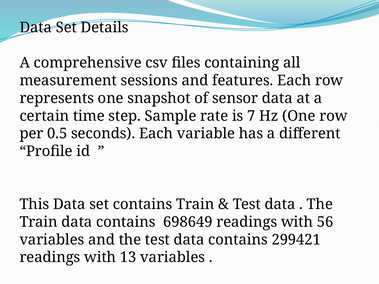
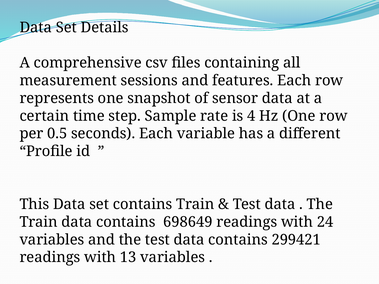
7: 7 -> 4 (251, 116)
56: 56 -> 24 (325, 222)
